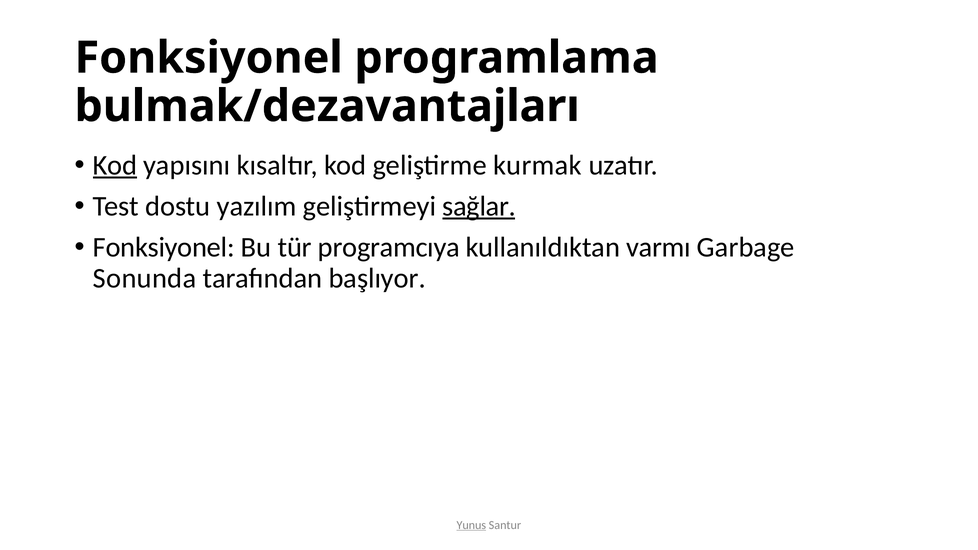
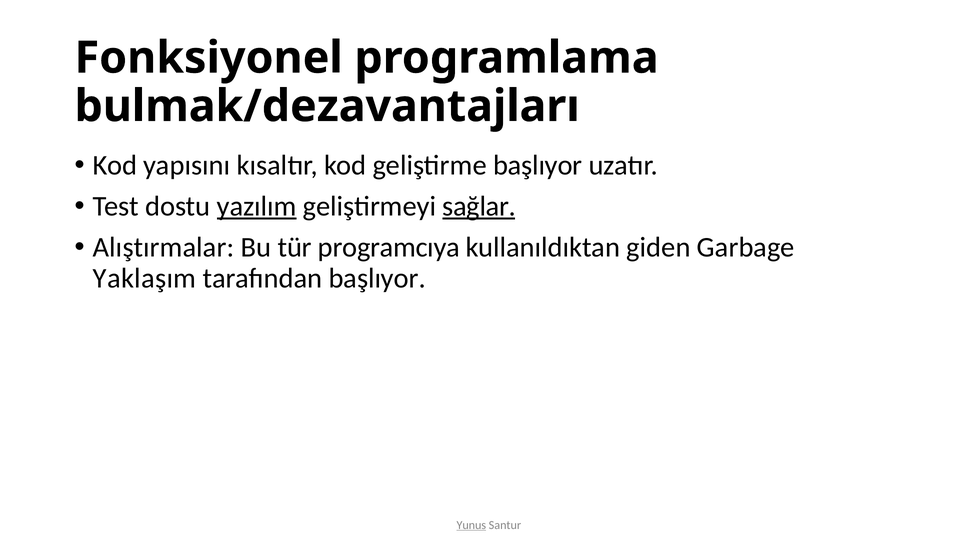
Kod underline: present -> none (115, 165)
geliştirme kurmak: kurmak -> başlıyor (538, 165)
yazılım underline: none -> present (257, 206)
Fonksiyonel: Fonksiyonel -> Alıştırmalar (164, 247)
varmı: varmı -> giden (659, 247)
Sonunda: Sonunda -> Yaklaşım (145, 278)
